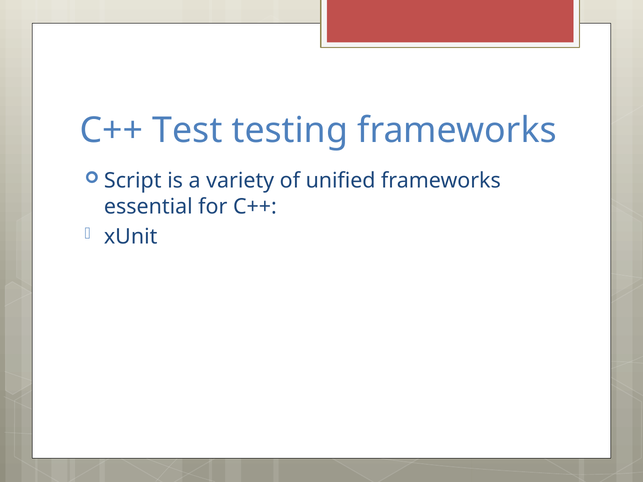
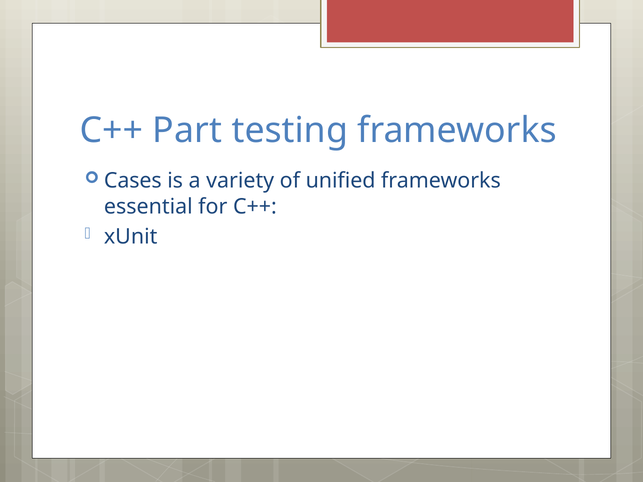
Test: Test -> Part (187, 130)
Script: Script -> Cases (133, 181)
